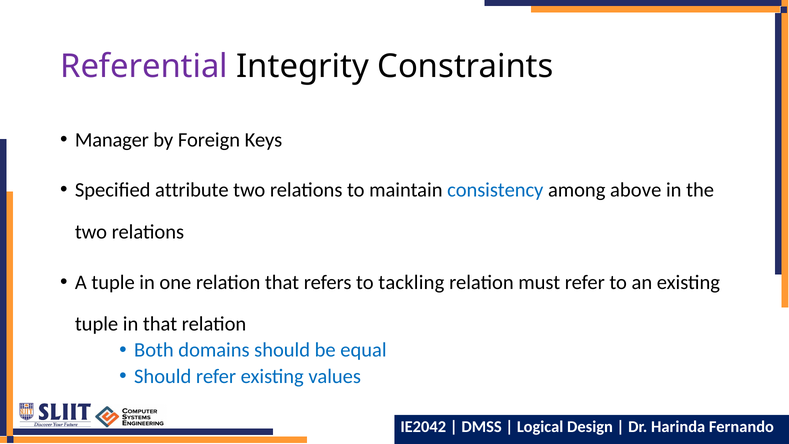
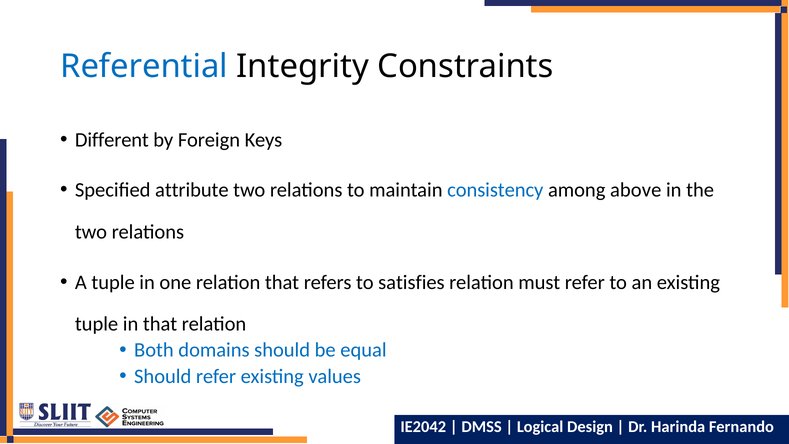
Referential colour: purple -> blue (144, 66)
Manager: Manager -> Different (112, 140)
tackling: tackling -> satisfies (411, 282)
